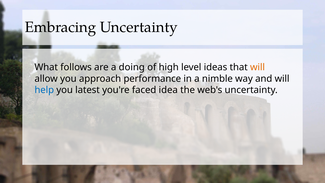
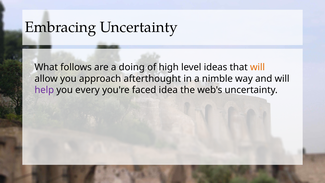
performance: performance -> afterthought (152, 79)
help colour: blue -> purple (44, 90)
latest: latest -> every (87, 90)
